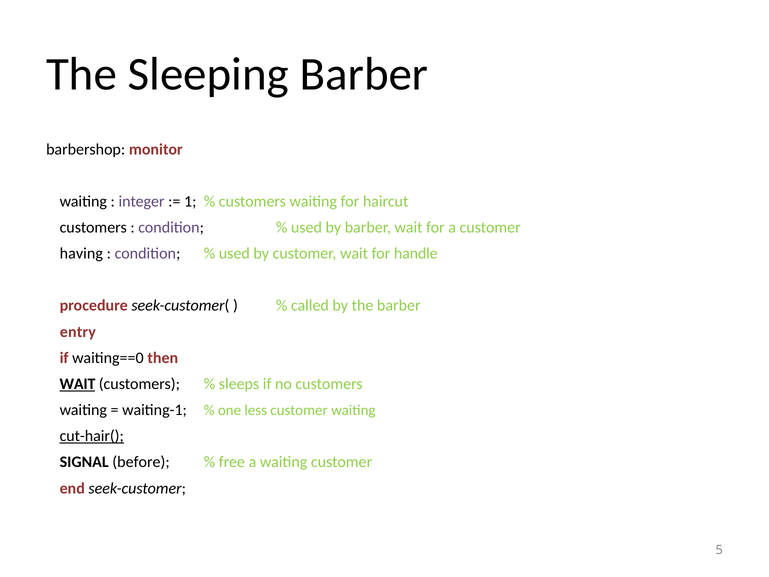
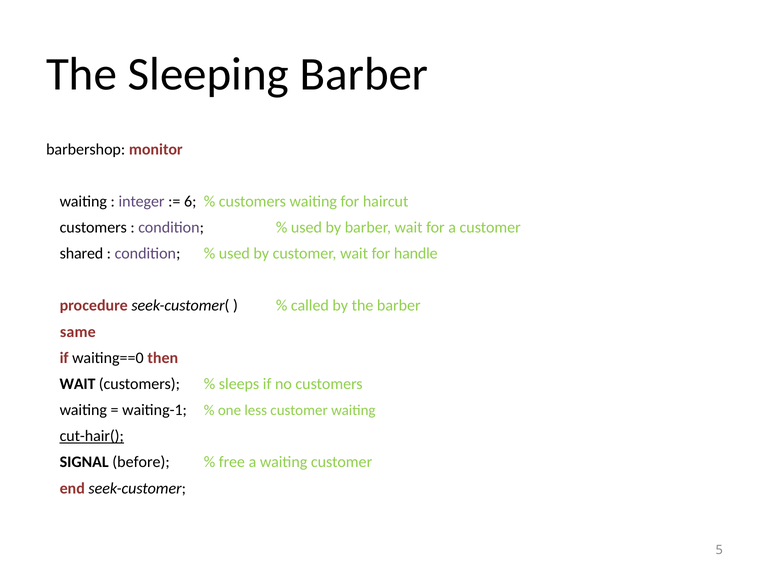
1: 1 -> 6 (190, 201)
having: having -> shared (81, 253)
entry: entry -> same (78, 332)
WAIT underline: present -> none (78, 384)
